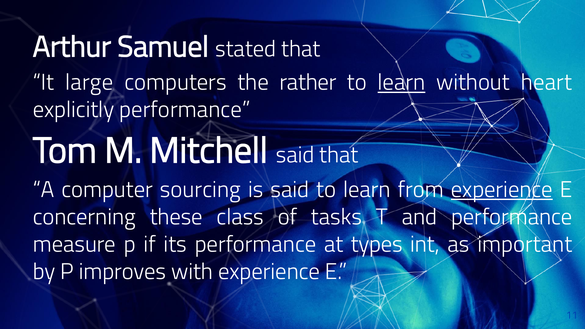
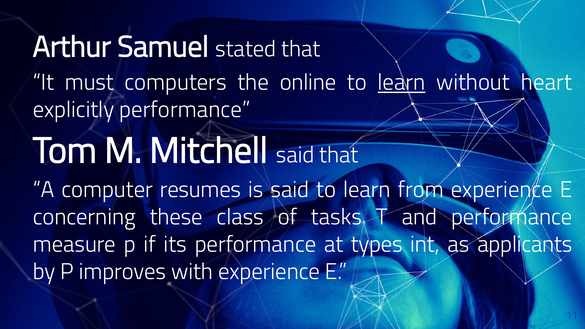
large: large -> must (89, 82)
rather: rather -> online (308, 82)
sourcing: sourcing -> resumes (201, 190)
experience underline: present -> none (502, 190)
important: important -> applicants (525, 244)
